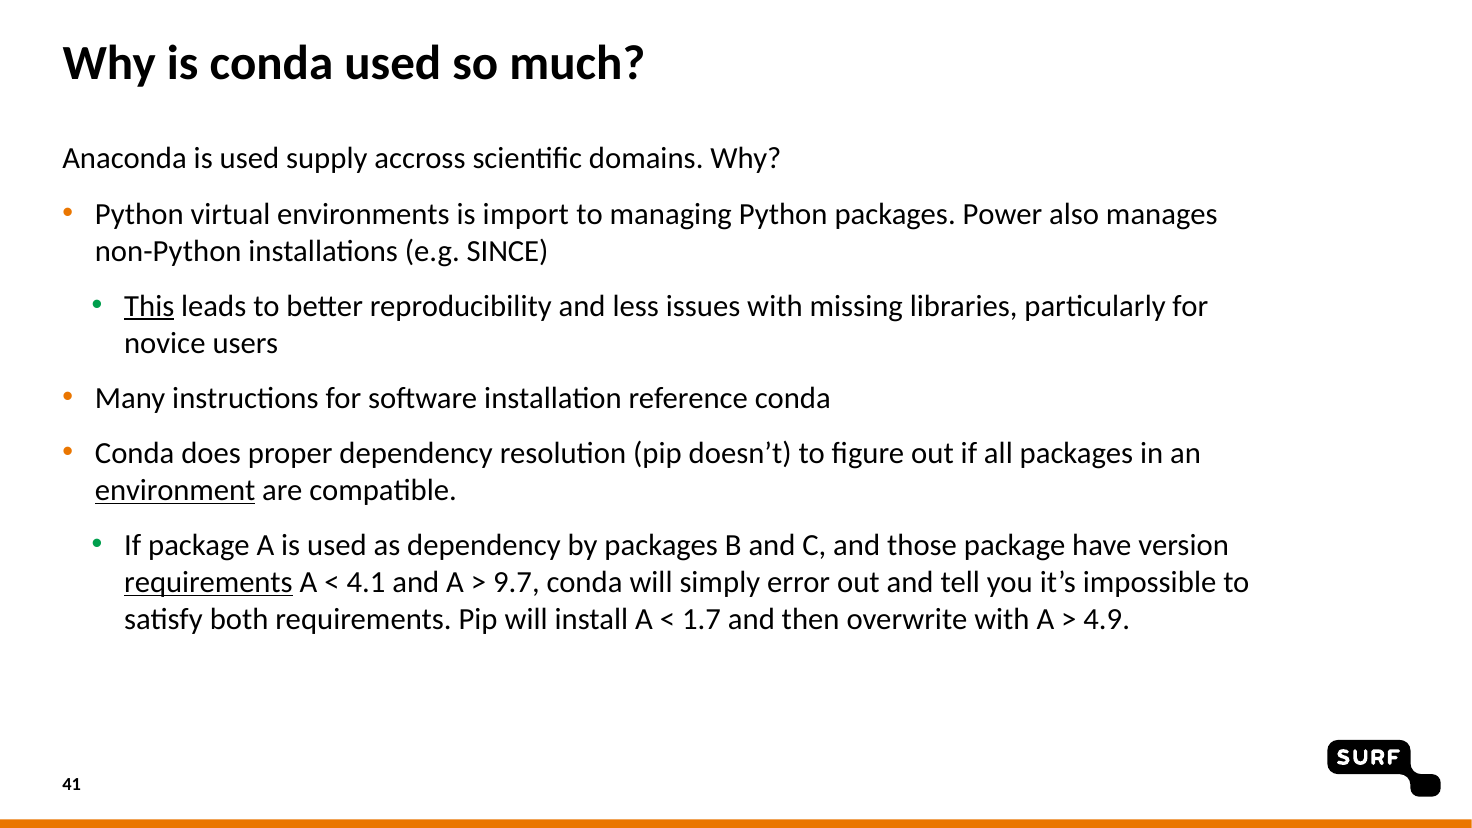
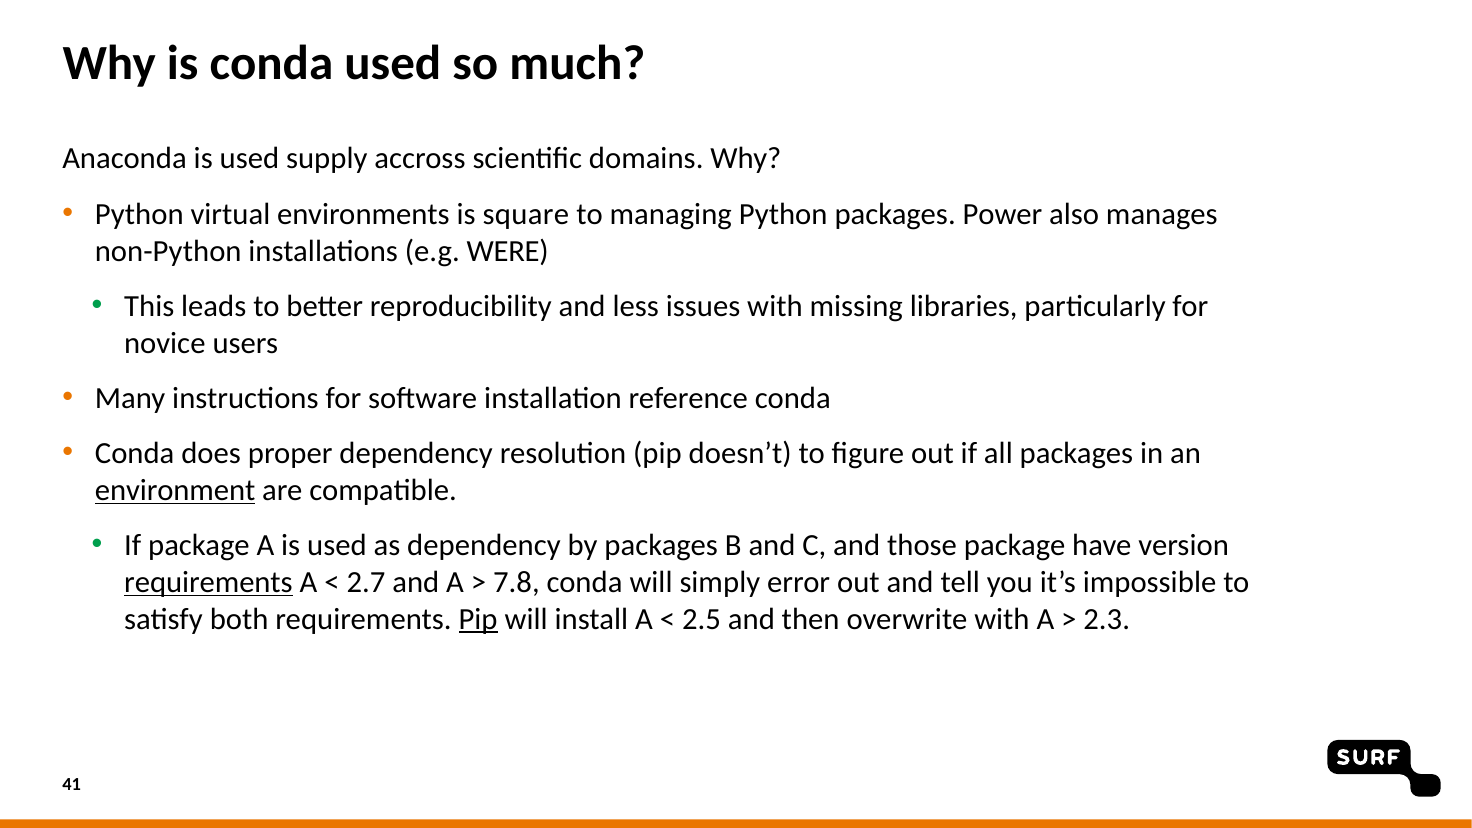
import: import -> square (526, 214)
SINCE: SINCE -> WERE (508, 251)
This underline: present -> none (149, 306)
4.1: 4.1 -> 2.7 (366, 582)
9.7: 9.7 -> 7.8 (516, 582)
Pip underline: none -> present (478, 619)
1.7: 1.7 -> 2.5 (702, 619)
4.9: 4.9 -> 2.3 (1107, 619)
